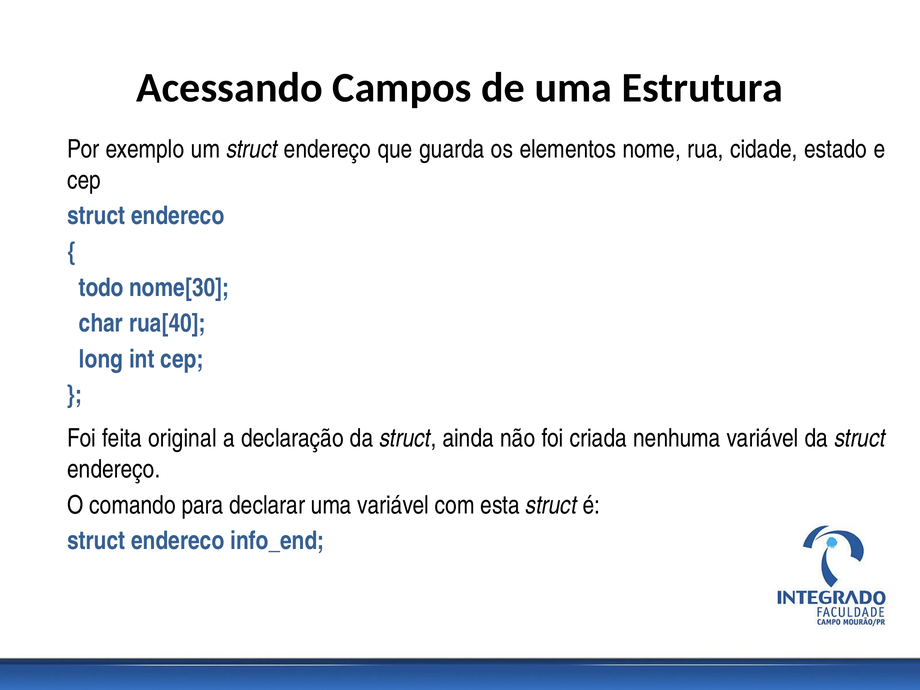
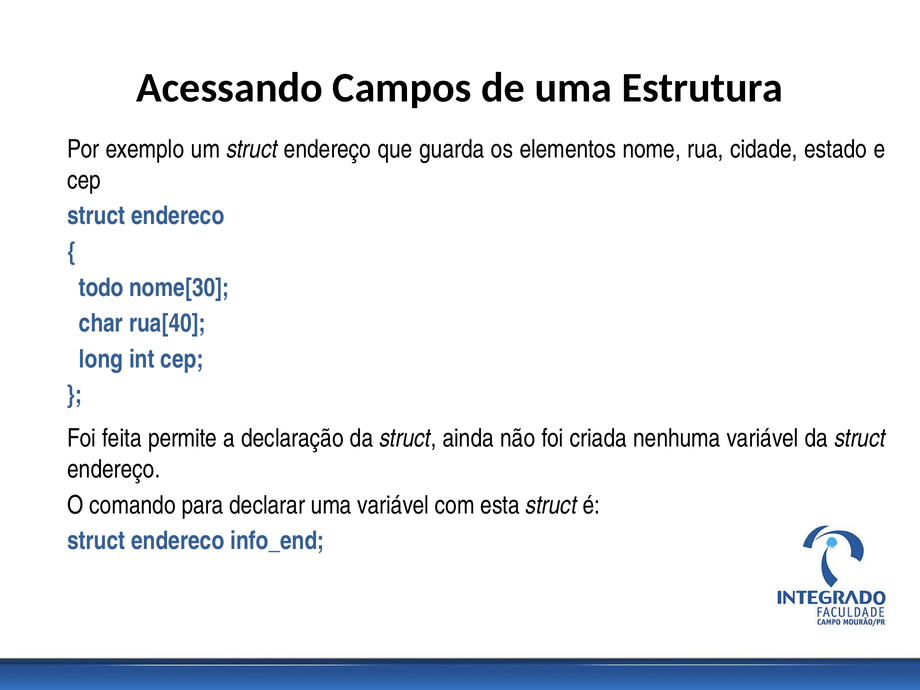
original: original -> permite (183, 439)
